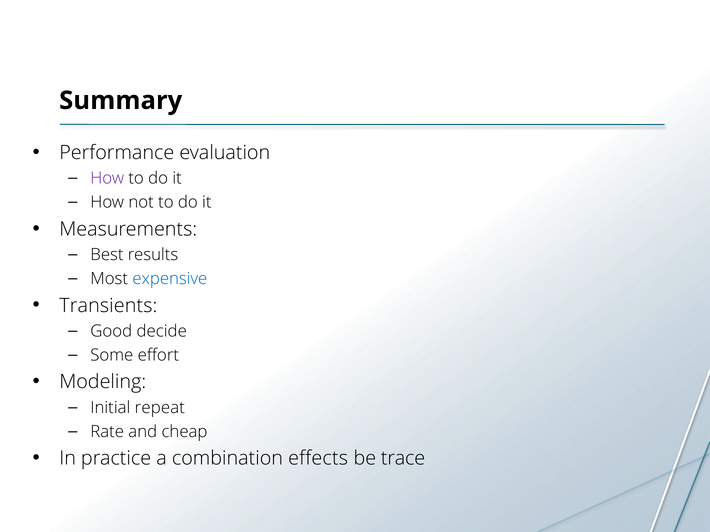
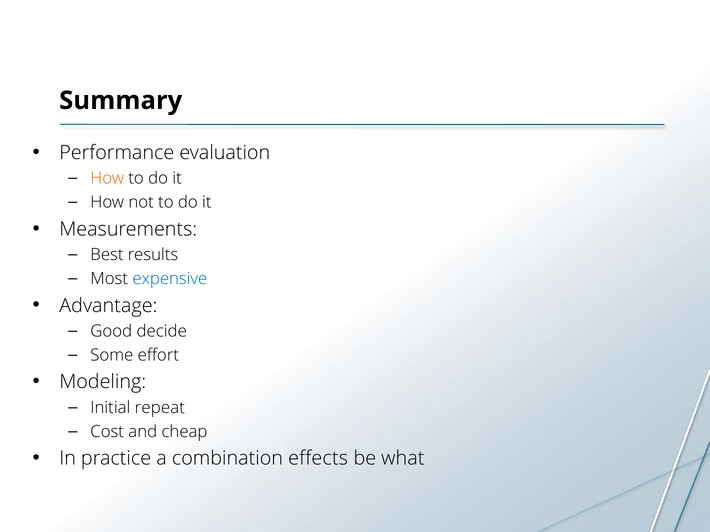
How colour: purple -> orange (107, 178)
Transients: Transients -> Advantage (108, 306)
Rate: Rate -> Cost (107, 432)
trace: trace -> what (403, 459)
